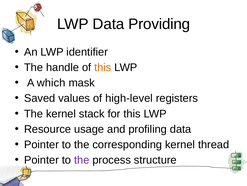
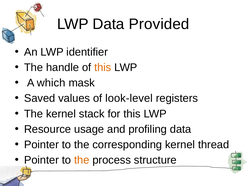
Providing: Providing -> Provided (159, 24)
high-level: high-level -> look-level (129, 98)
the colour: purple -> orange (82, 159)
